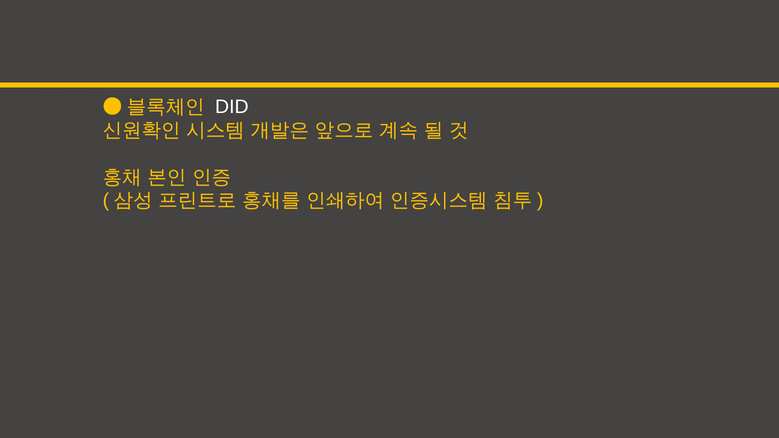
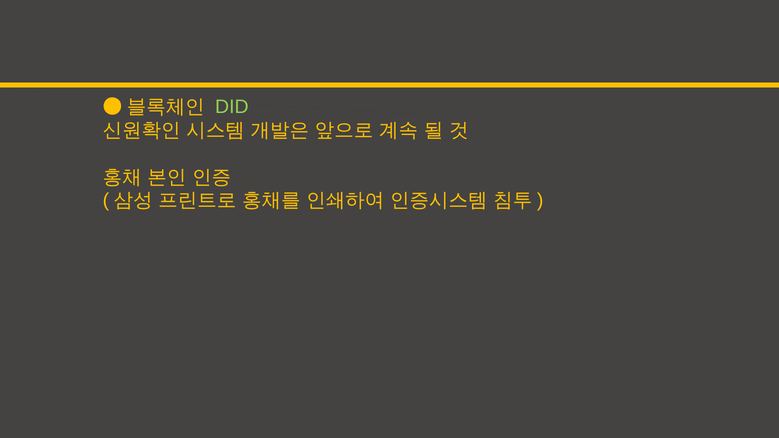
DID colour: white -> light green (232, 107)
